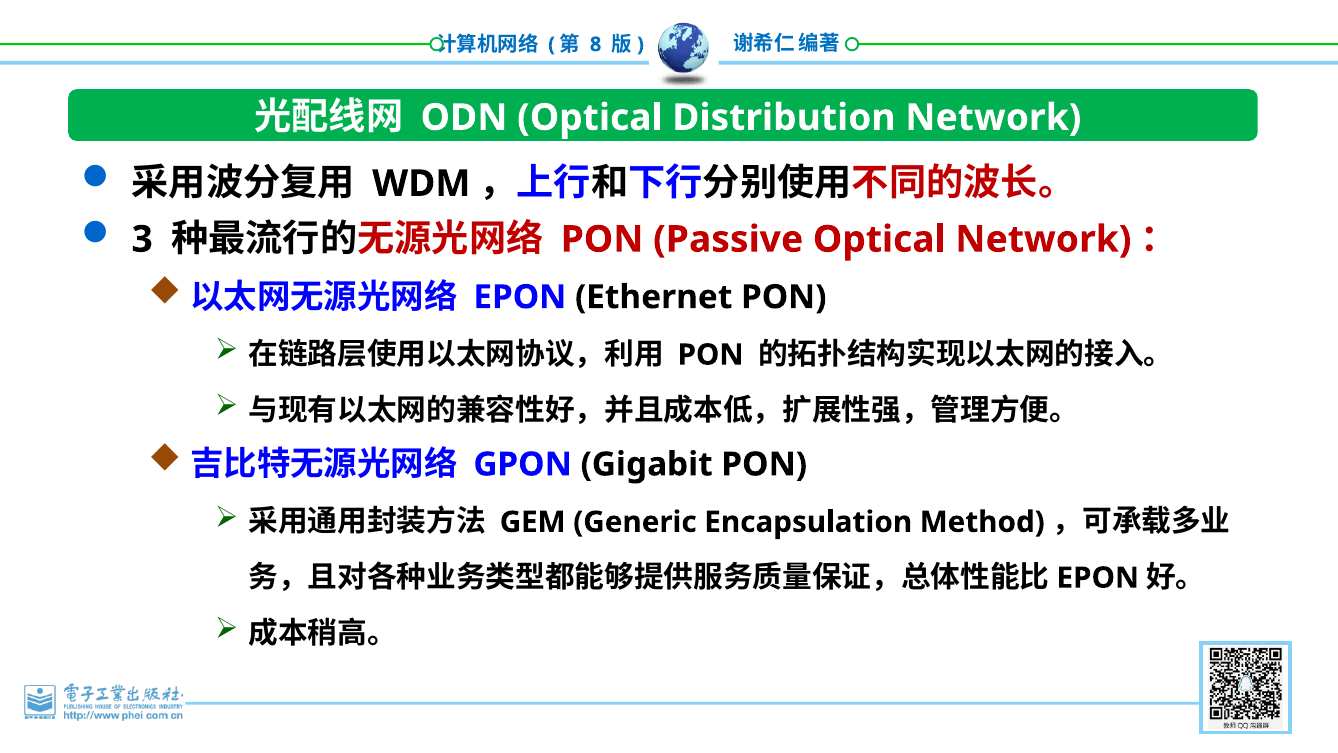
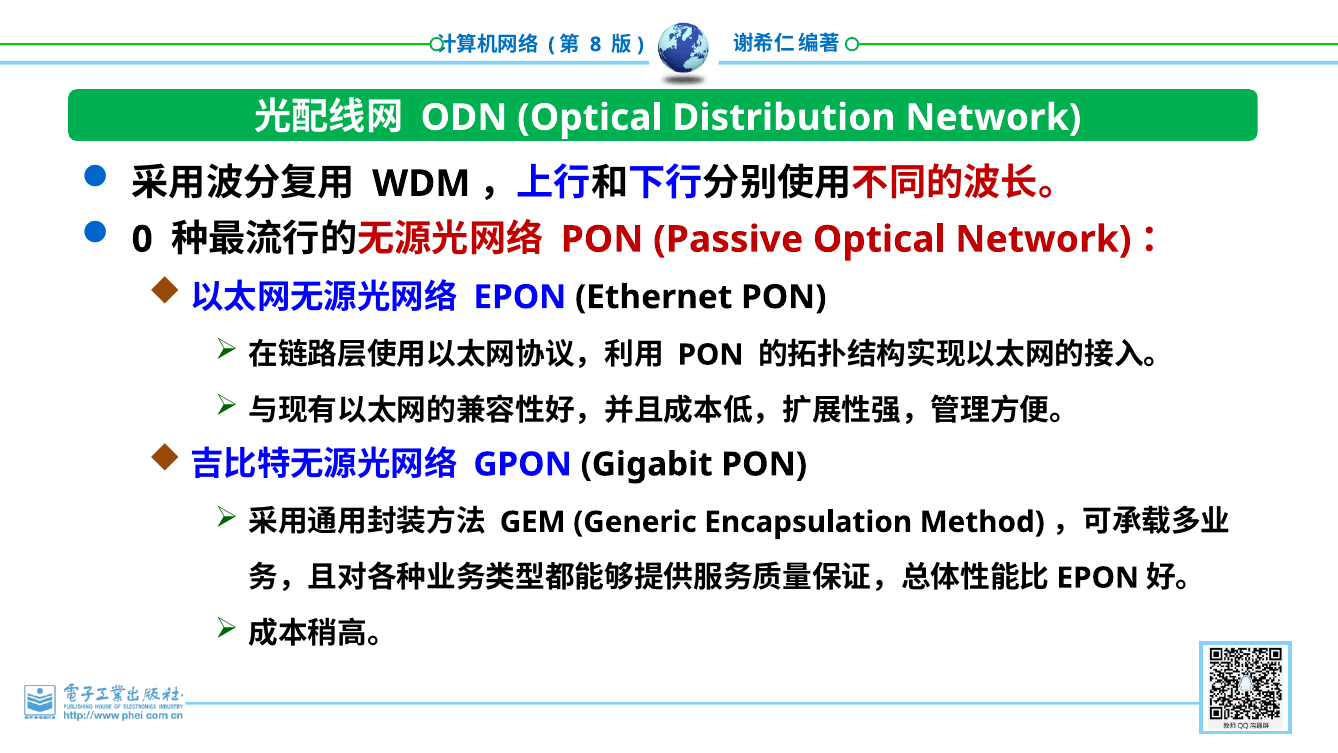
3: 3 -> 0 (142, 239)
